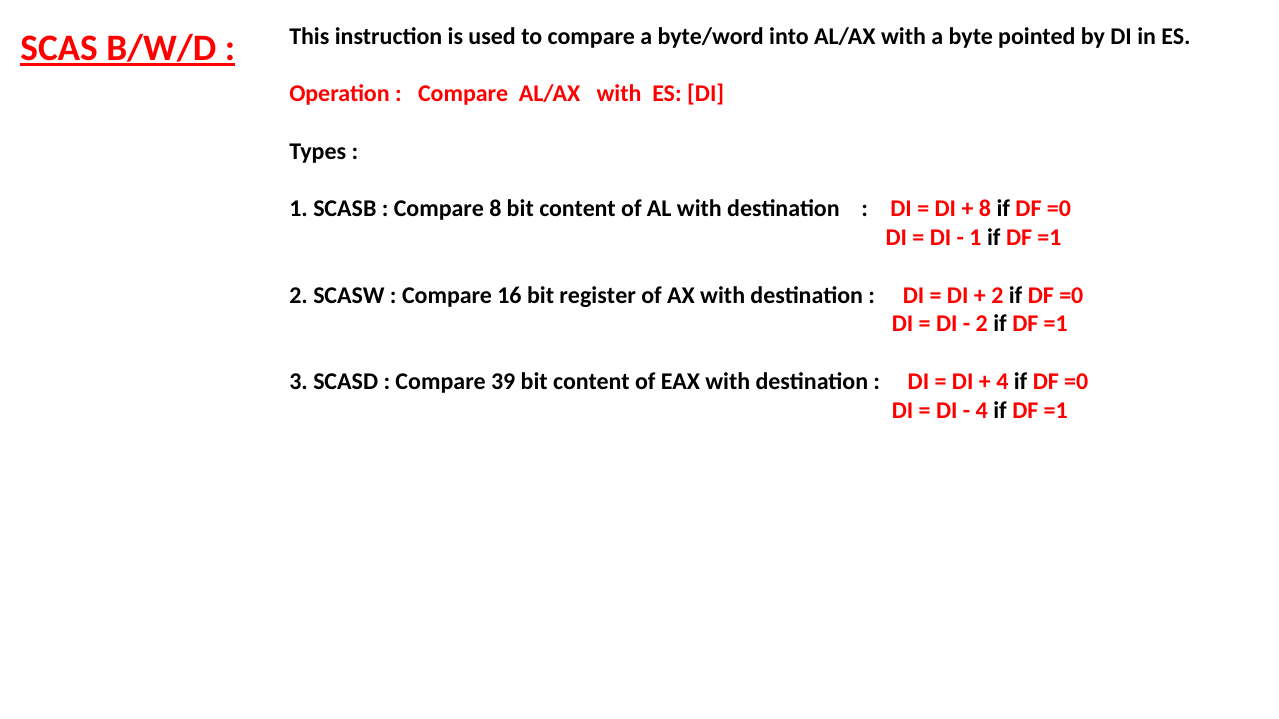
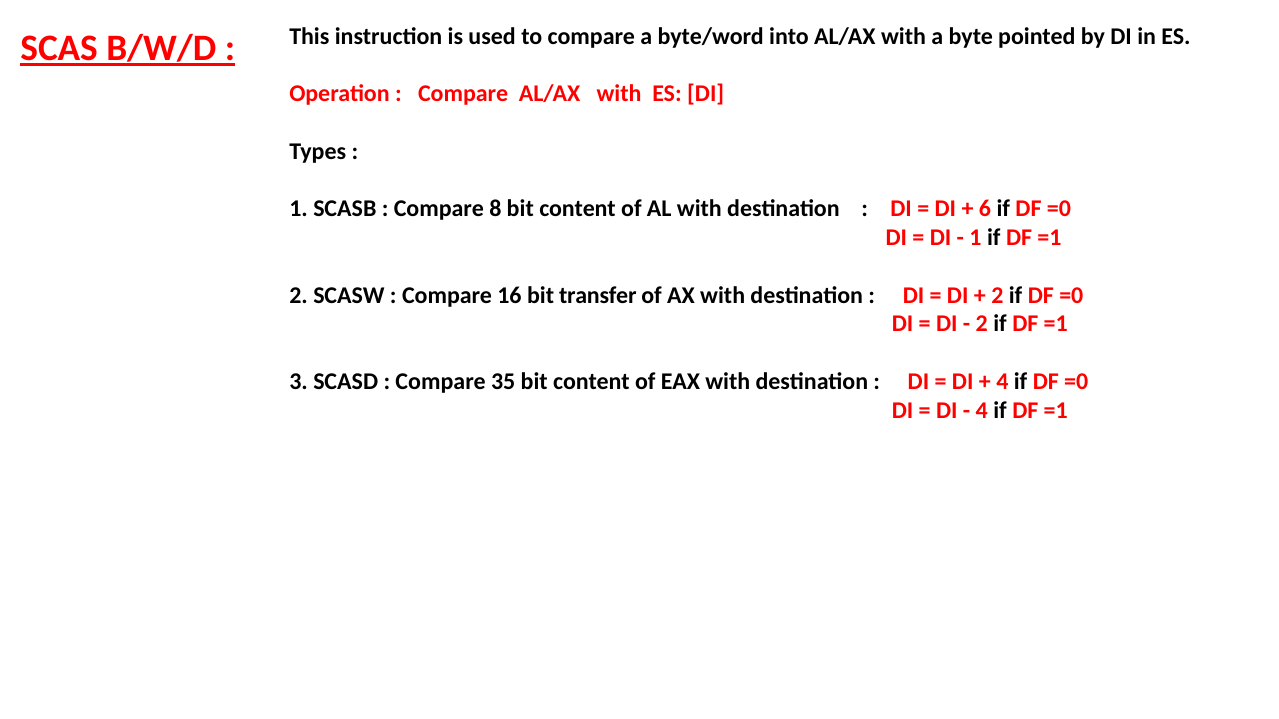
8: 8 -> 6 (985, 209)
register: register -> transfer (598, 295)
39: 39 -> 35 (503, 382)
